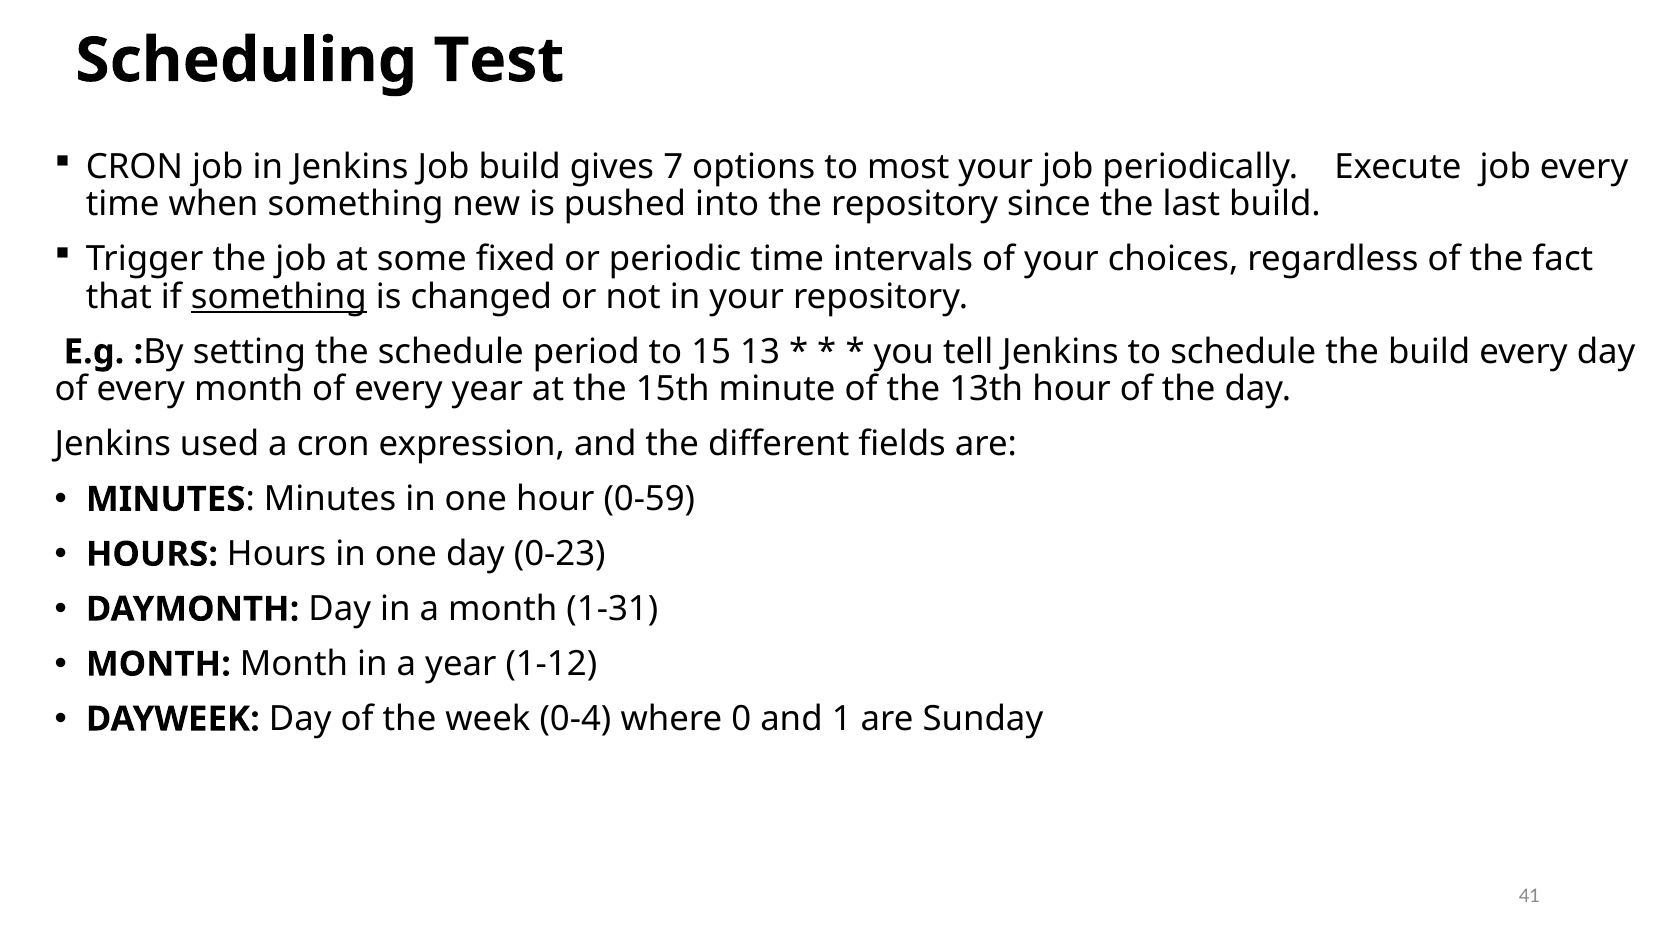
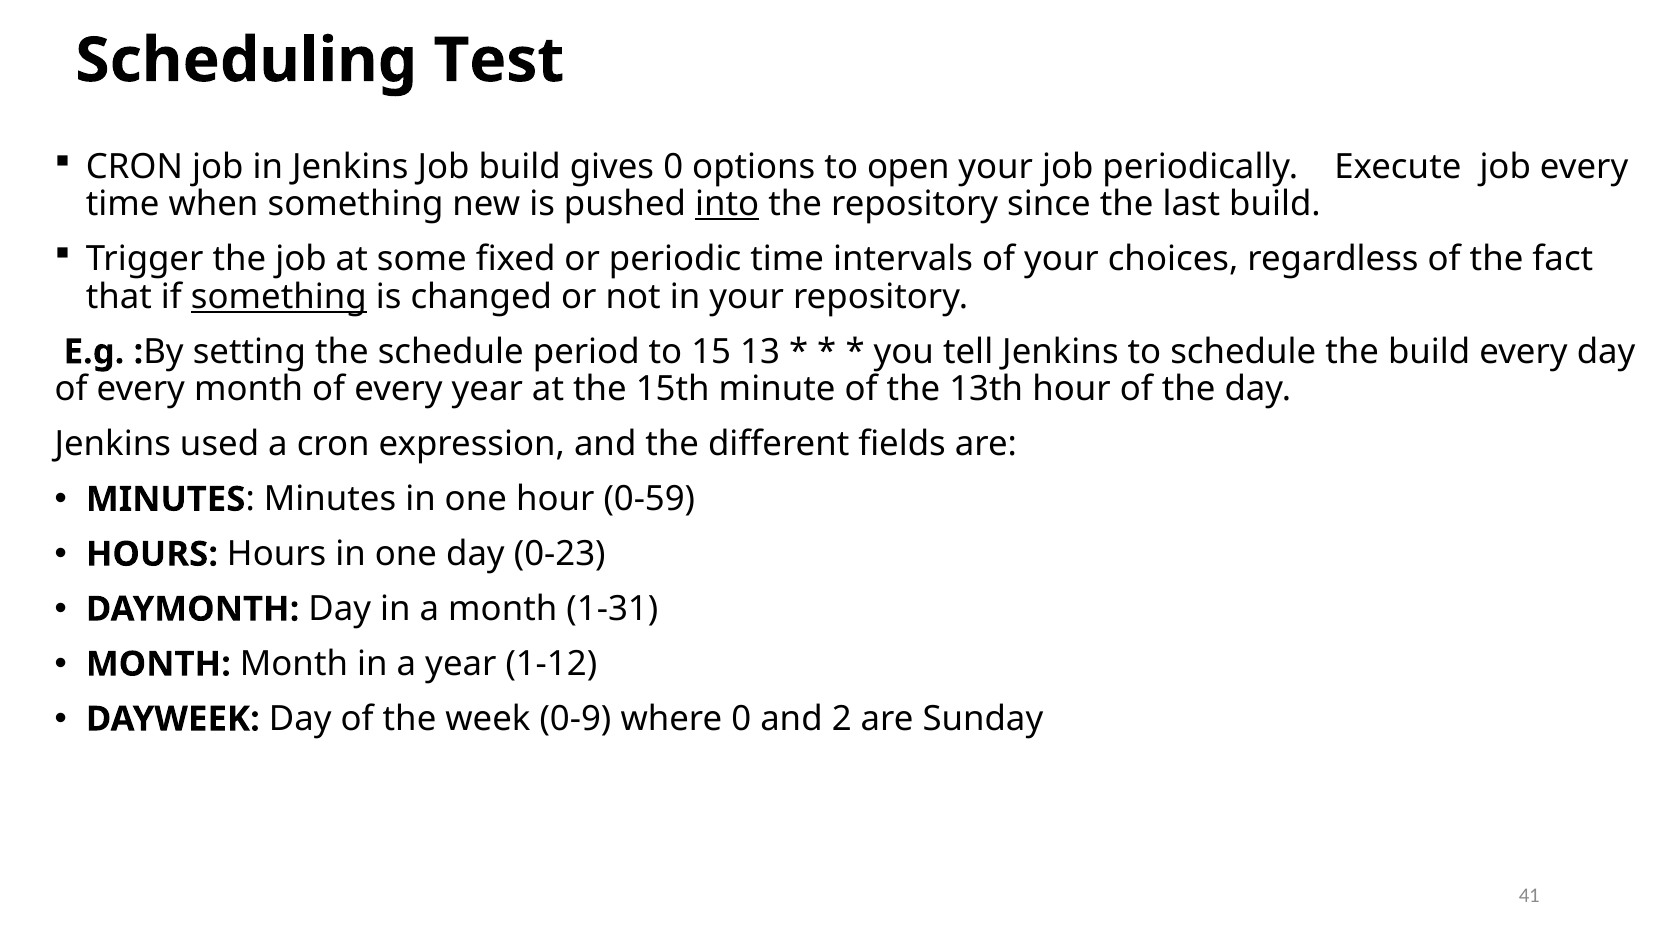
gives 7: 7 -> 0 (673, 167)
most: most -> open (908, 167)
into underline: none -> present (727, 204)
0-4: 0-4 -> 0-9 (575, 719)
1: 1 -> 2 (842, 719)
